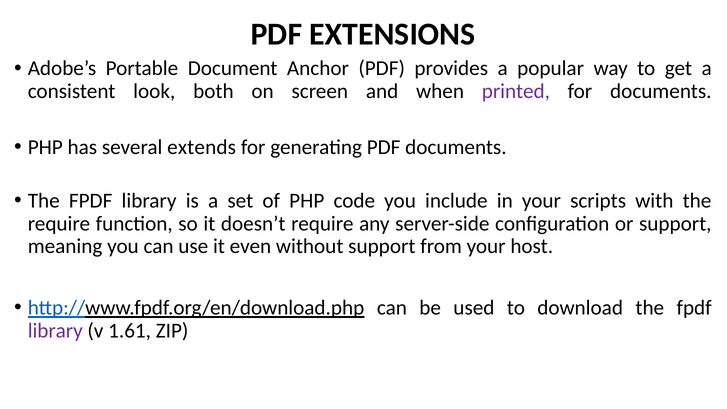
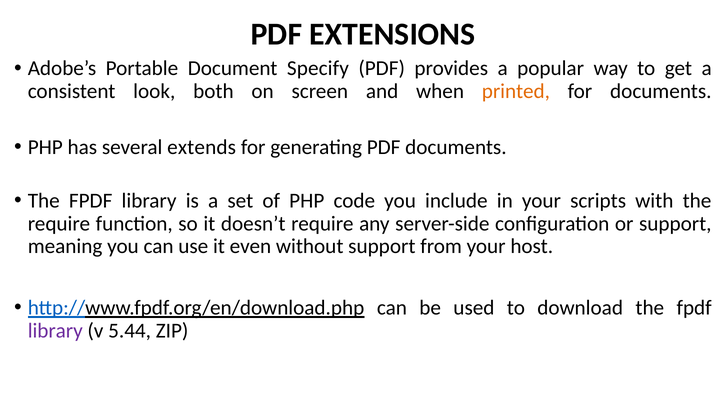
Anchor: Anchor -> Specify (318, 68)
printed colour: purple -> orange (516, 91)
1.61: 1.61 -> 5.44 (130, 331)
